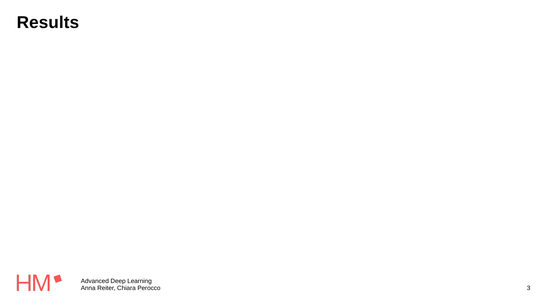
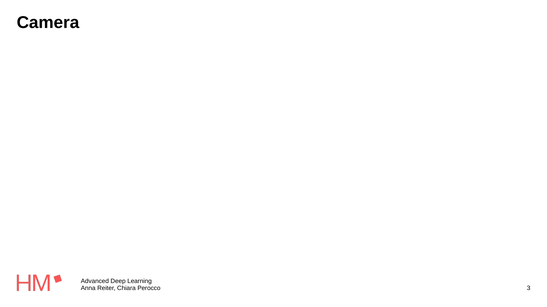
Results: Results -> Camera (48, 23)
